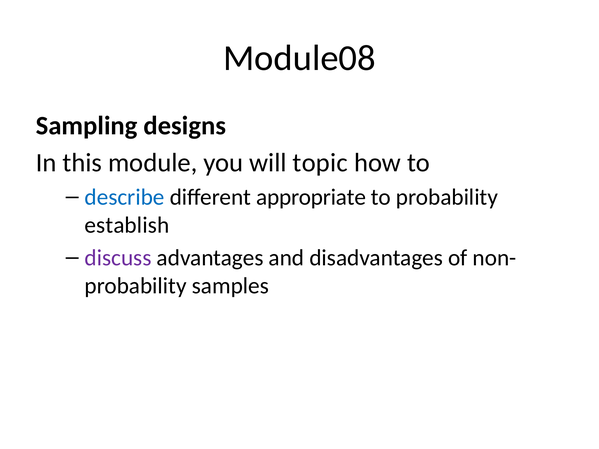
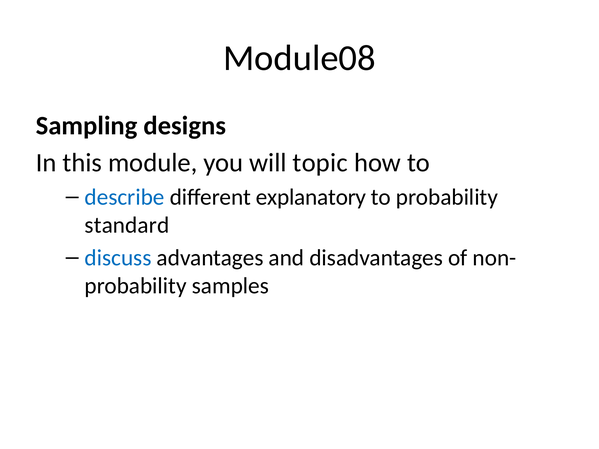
appropriate: appropriate -> explanatory (311, 197)
establish: establish -> standard (127, 225)
discuss colour: purple -> blue (118, 258)
